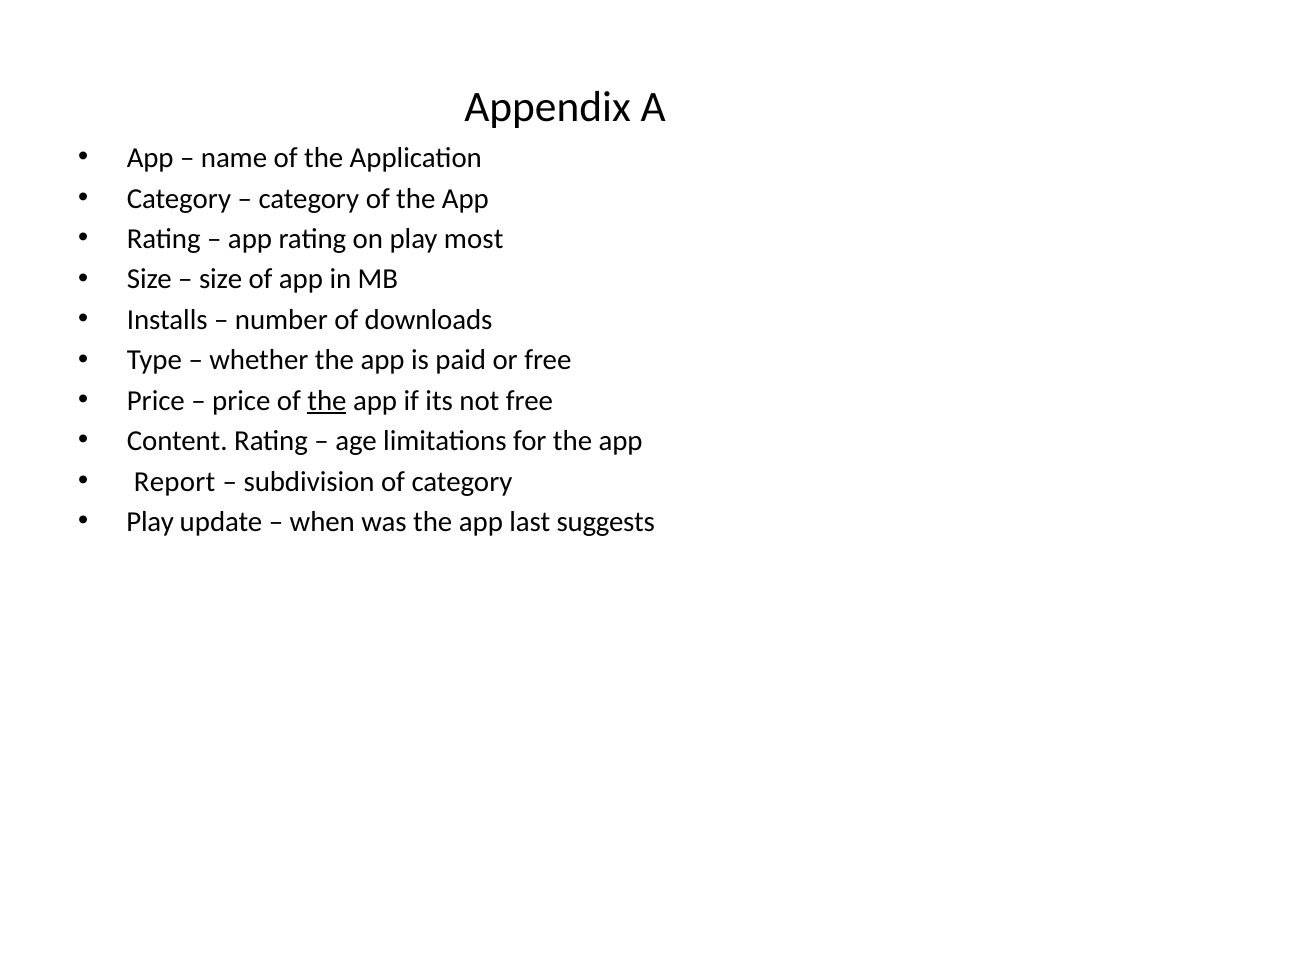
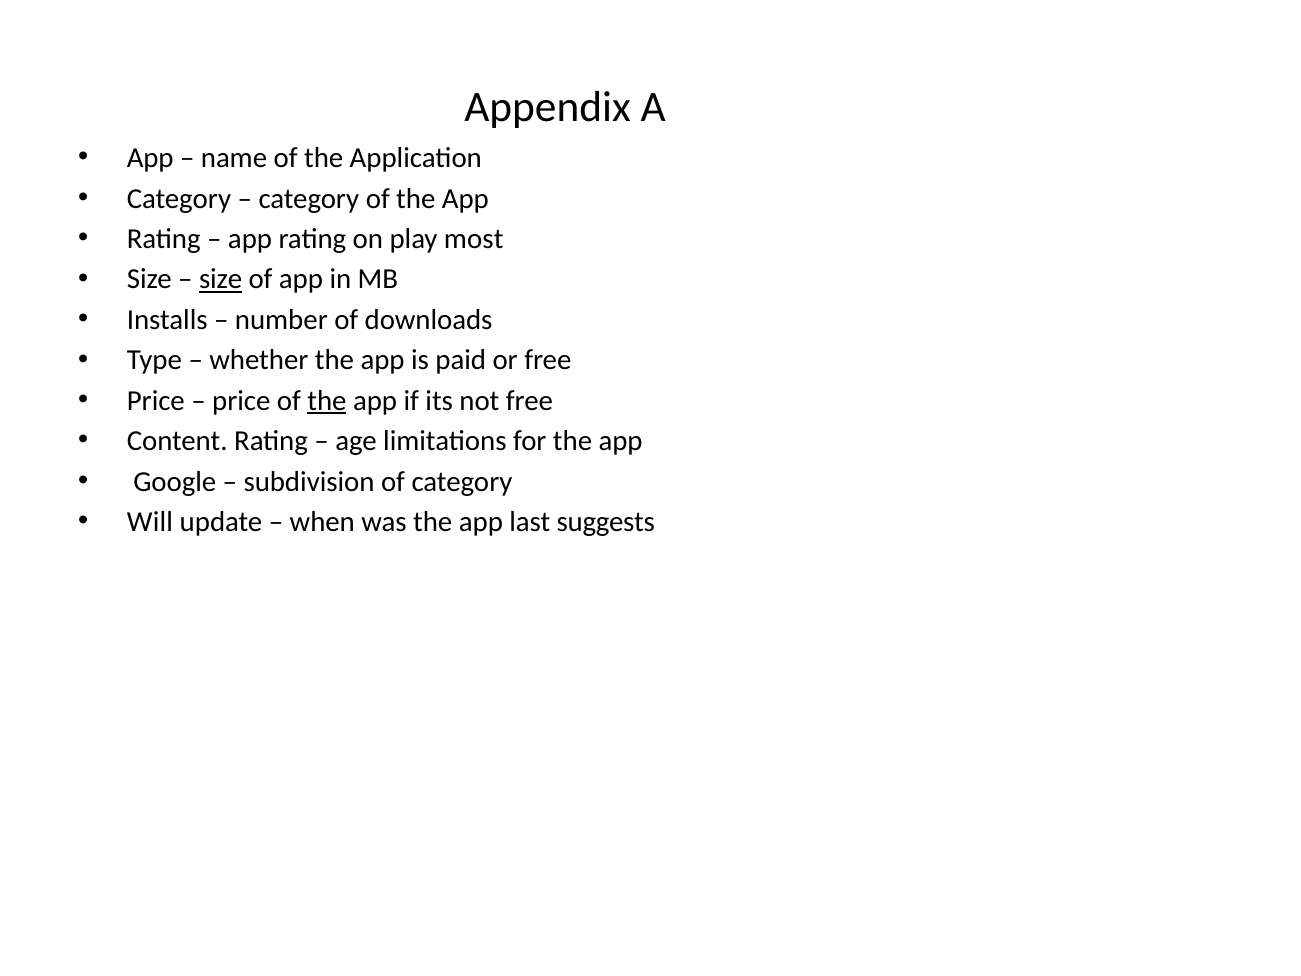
size underline: none -> present (221, 279)
Report: Report -> Google (175, 481)
Play: Play -> Will (150, 522)
